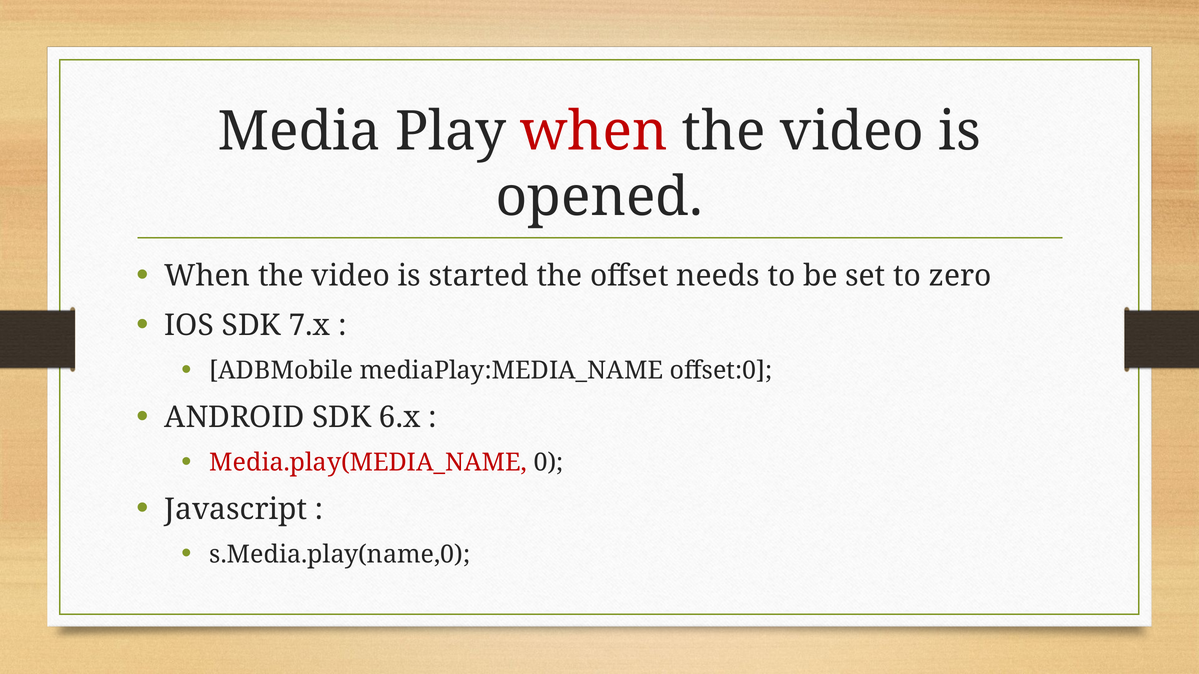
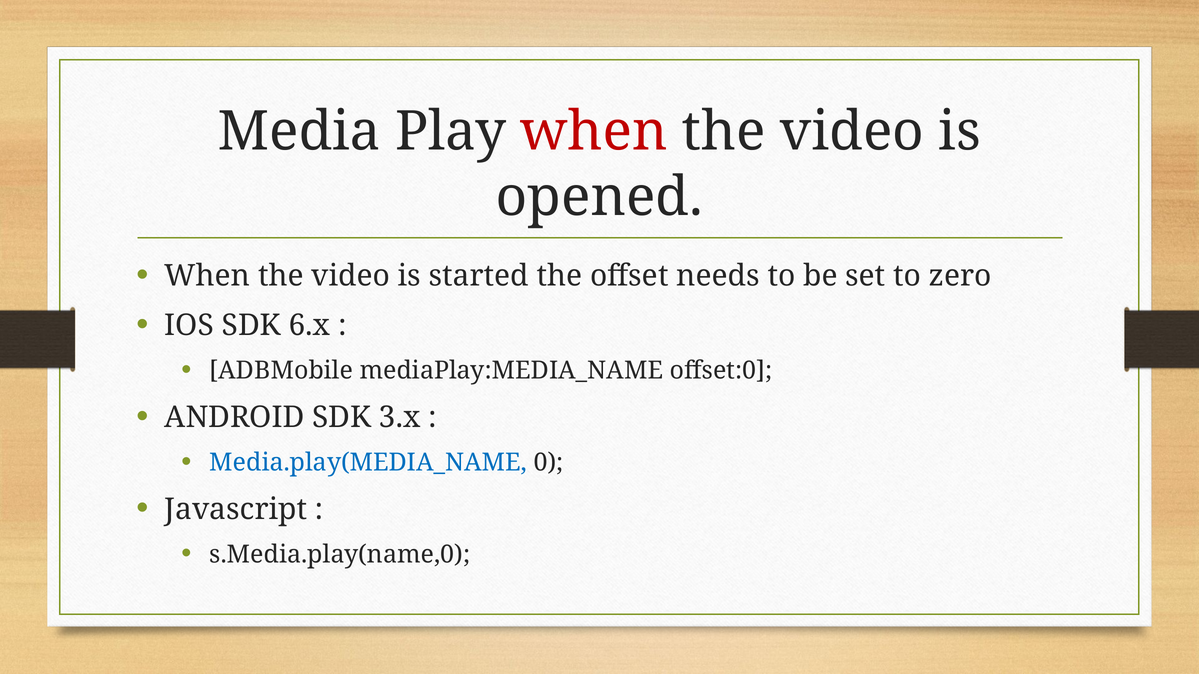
7.x: 7.x -> 6.x (309, 326)
6.x: 6.x -> 3.x (400, 417)
Media.play(MEDIA_NAME colour: red -> blue (368, 463)
